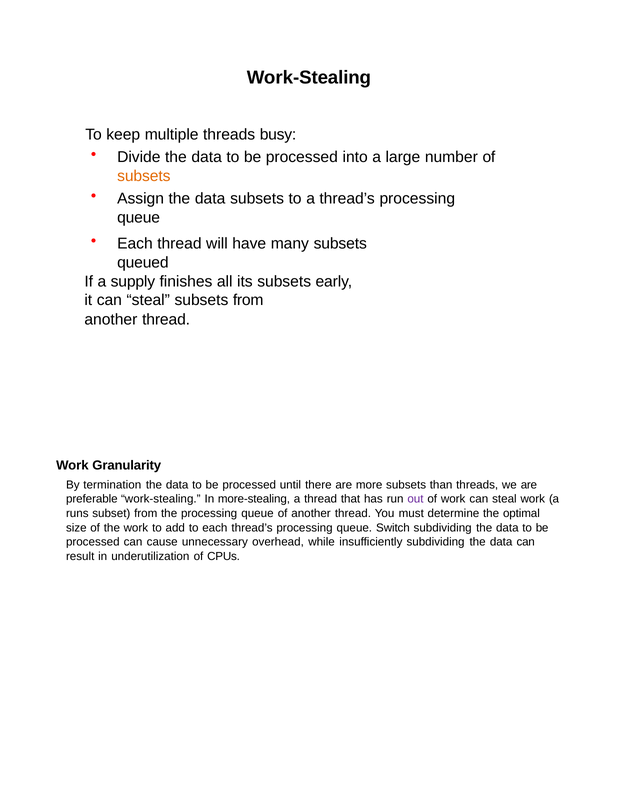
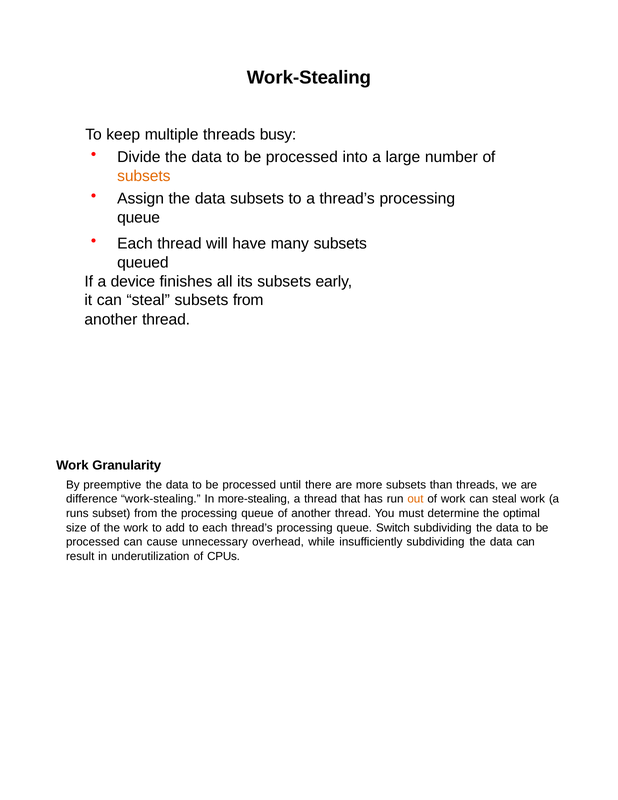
supply: supply -> device (133, 281)
termination: termination -> preemptive (112, 485)
preferable: preferable -> difference (92, 499)
out colour: purple -> orange (415, 499)
